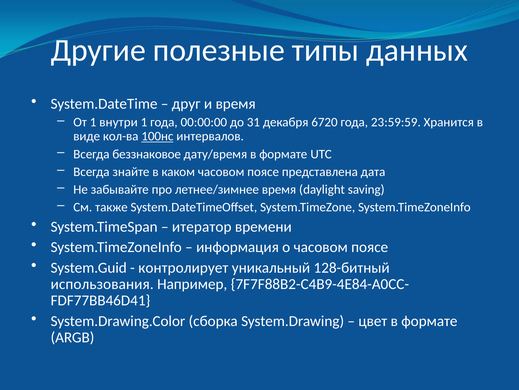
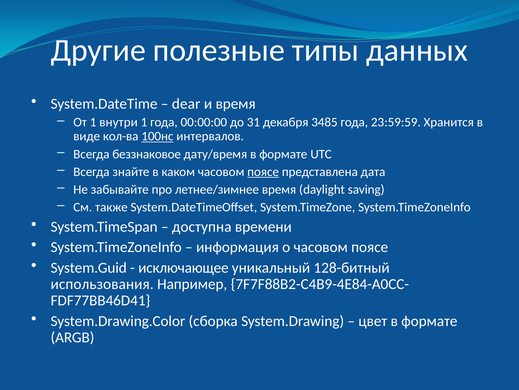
друг: друг -> dear (186, 104)
6720: 6720 -> 3485 (324, 122)
поясе underline: none -> present (263, 171)
итератор: итератор -> доступна (202, 226)
контролирует: контролирует -> исключающее (183, 267)
